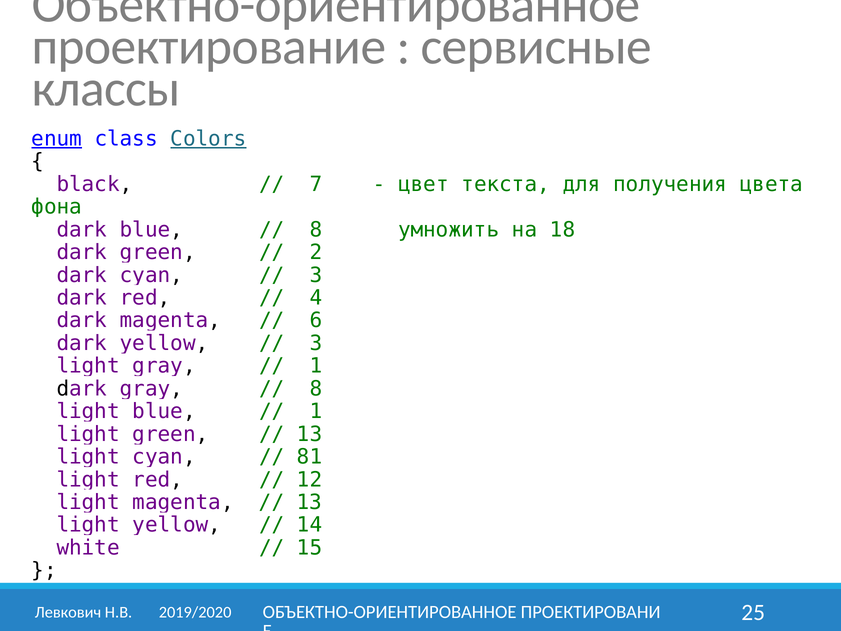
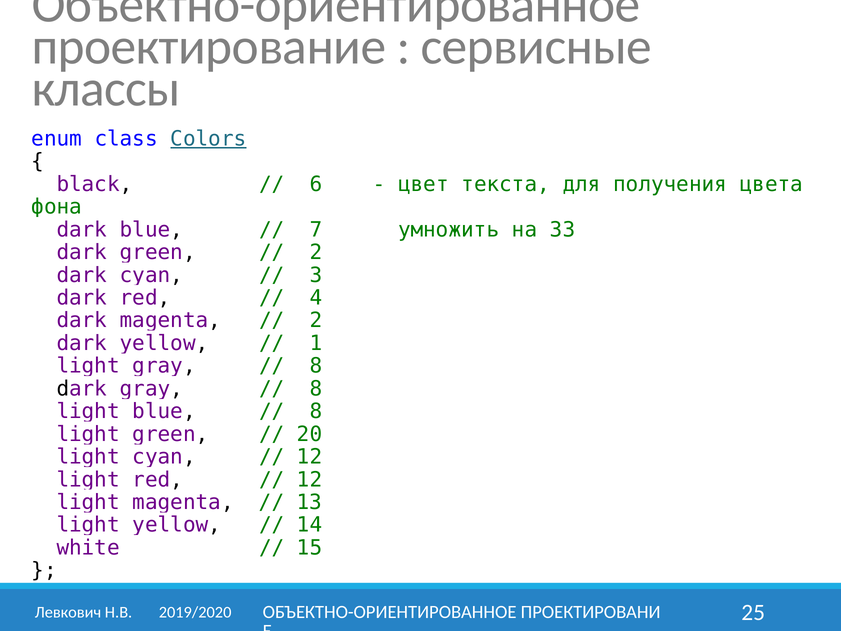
enum underline: present -> none (57, 139)
7: 7 -> 6 (316, 184)
8: 8 -> 7 (316, 230)
18: 18 -> 33 (563, 230)
6: 6 -> 2 (316, 320)
3: 3 -> 1 (316, 343)
1: 1 -> 8 (316, 366)
1: 1 -> 8 (316, 411)
13: 13 -> 20 (310, 434)
81: 81 -> 12 (310, 457)
